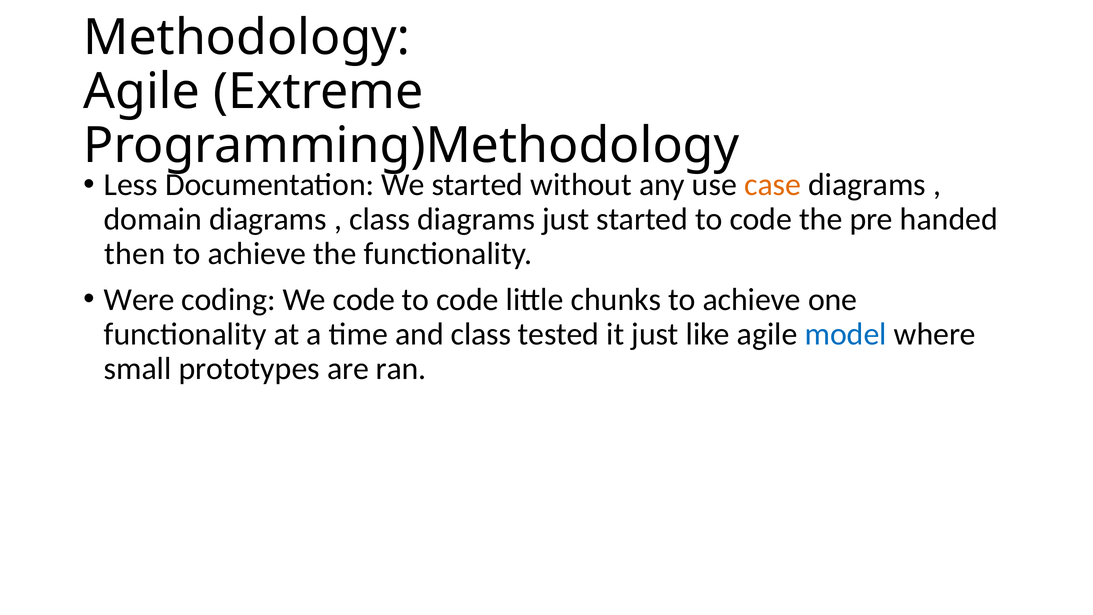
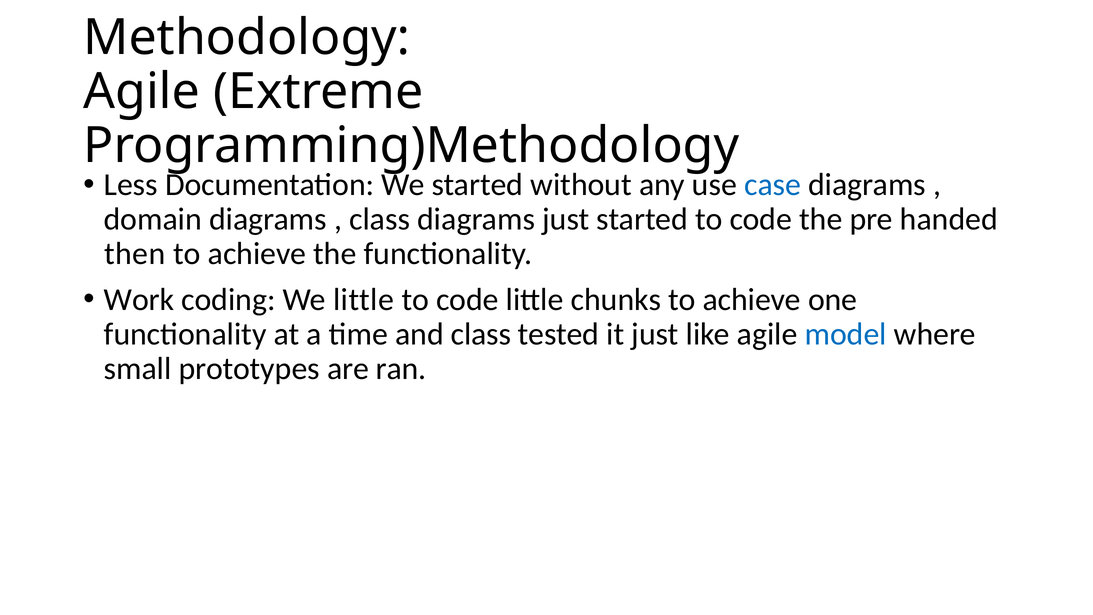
case colour: orange -> blue (773, 185)
Were: Were -> Work (139, 299)
We code: code -> little (364, 299)
